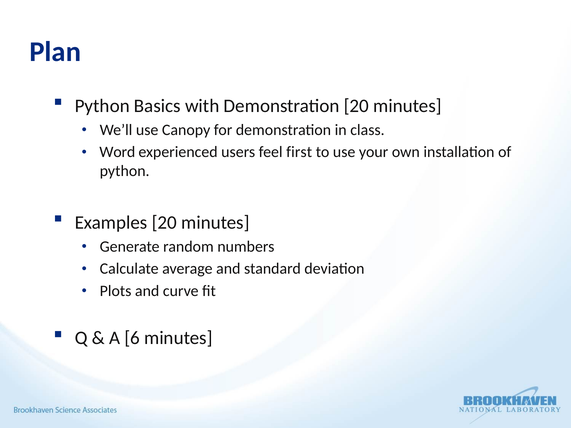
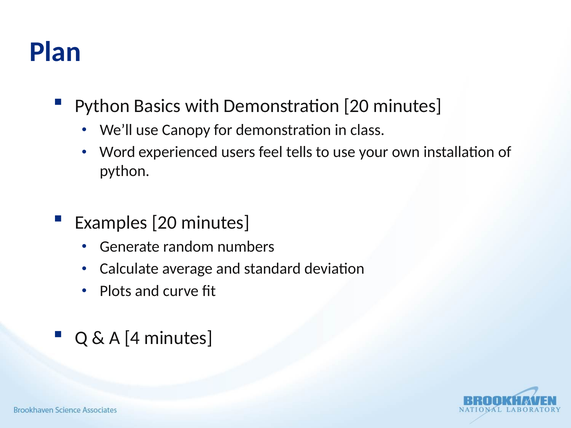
first: first -> tells (299, 152)
6: 6 -> 4 (132, 338)
